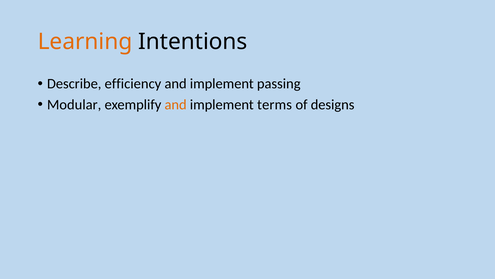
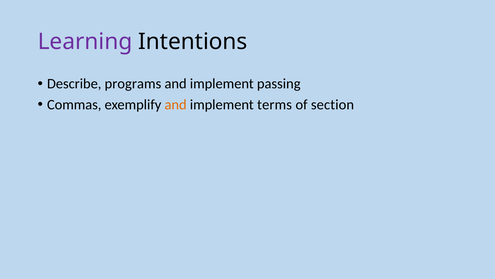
Learning colour: orange -> purple (85, 42)
efficiency: efficiency -> programs (133, 84)
Modular: Modular -> Commas (74, 104)
designs: designs -> section (333, 104)
